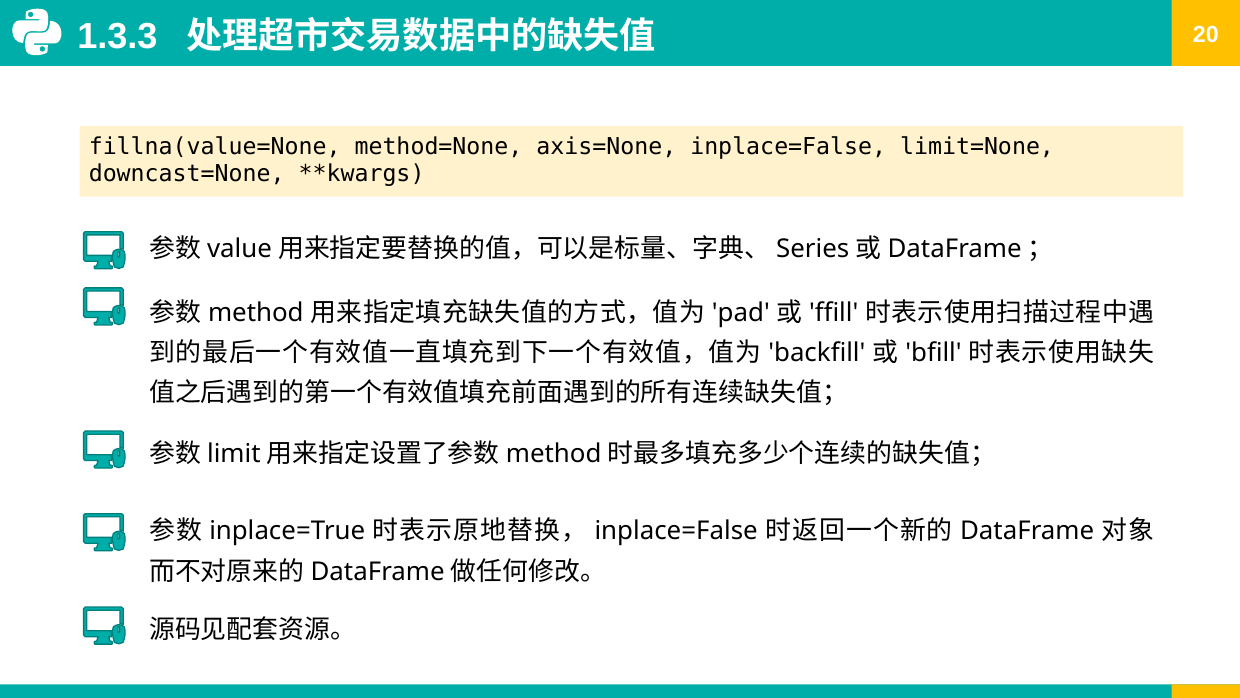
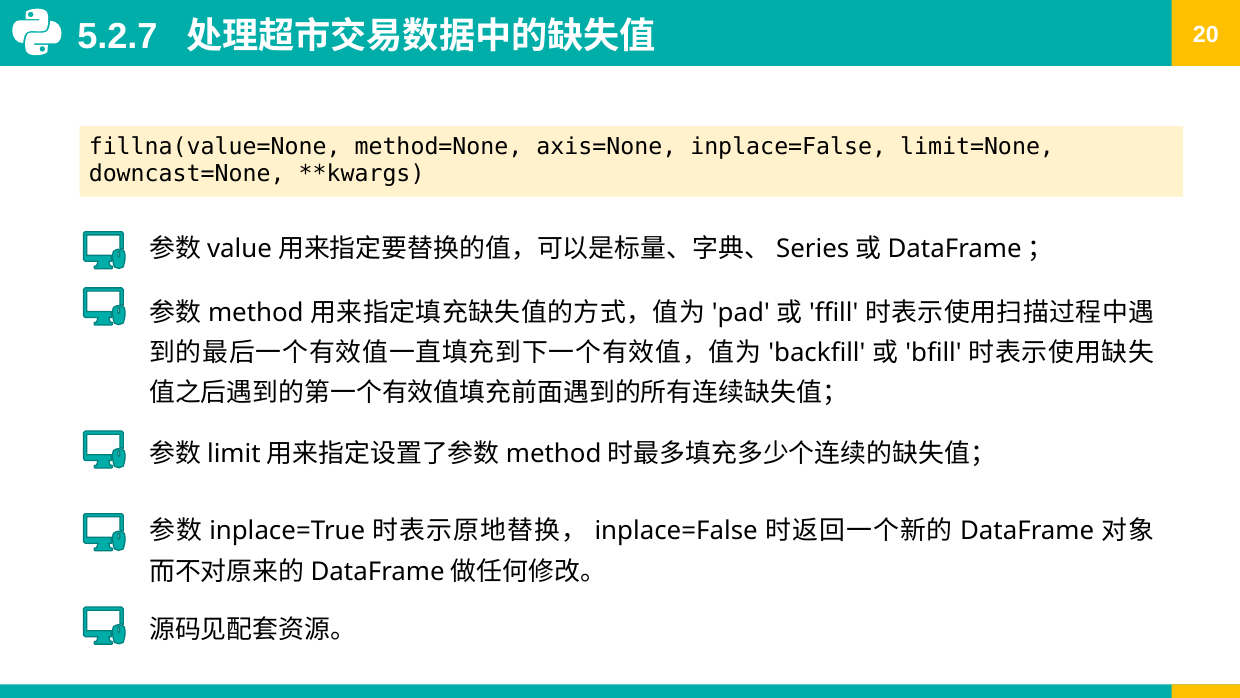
1.3.3: 1.3.3 -> 5.2.7 (117, 37)
